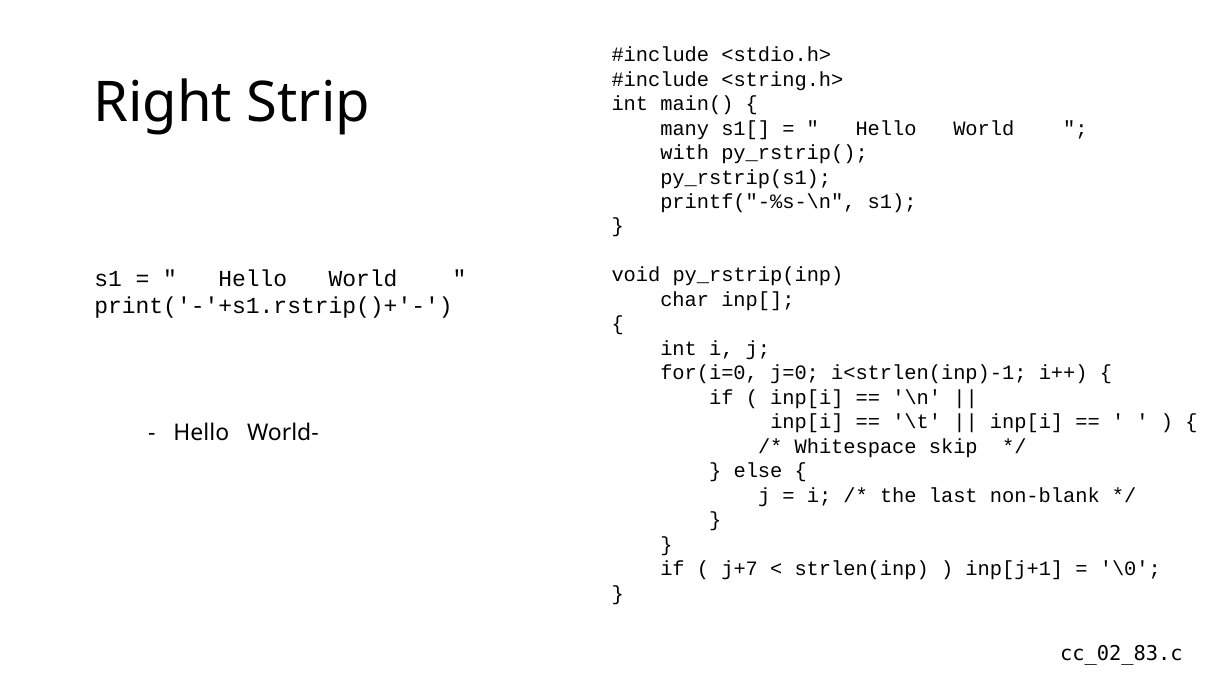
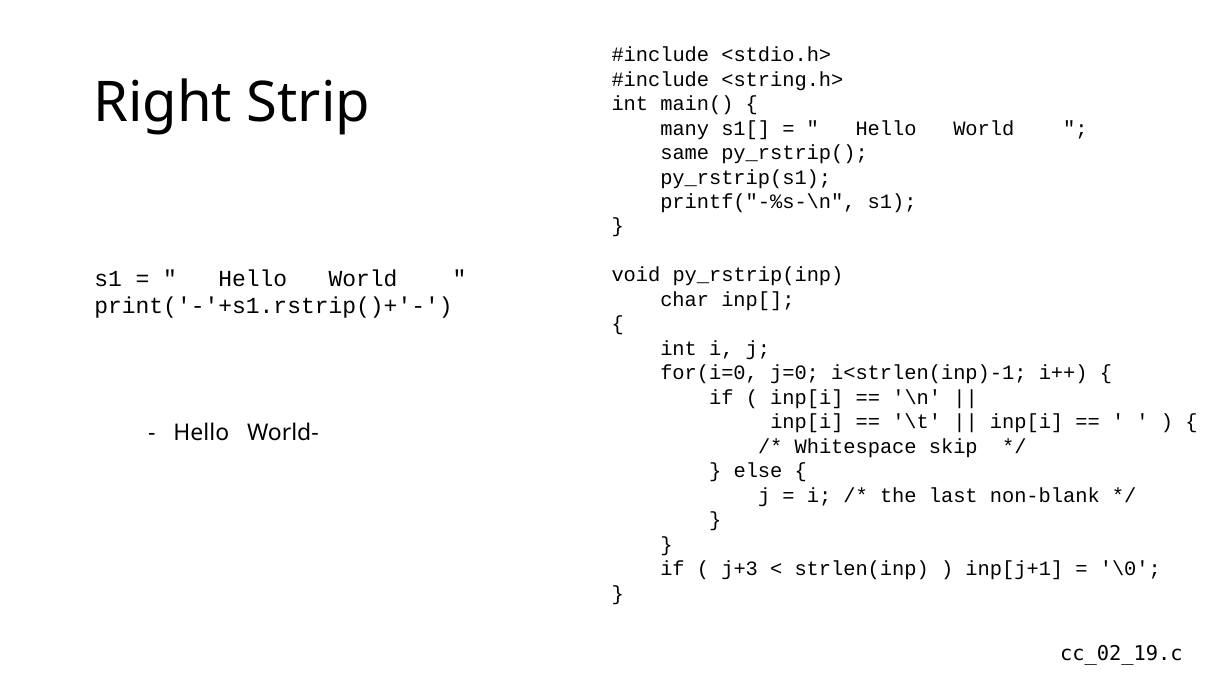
with: with -> same (685, 153)
j+7: j+7 -> j+3 (740, 569)
cc_02_83.c: cc_02_83.c -> cc_02_19.c (1121, 654)
